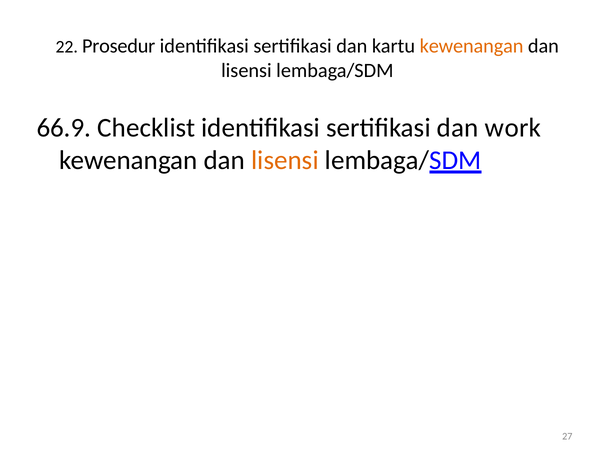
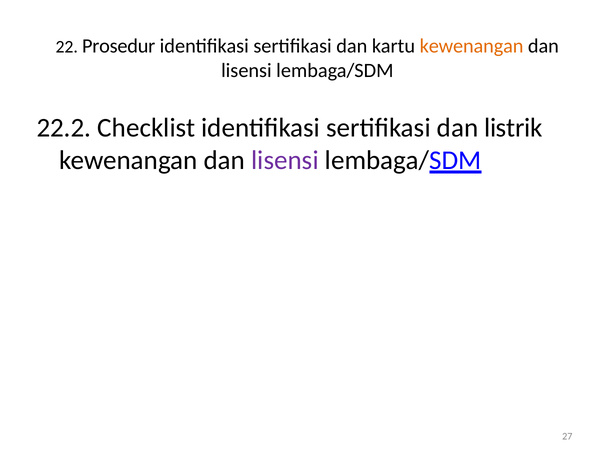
66.9: 66.9 -> 22.2 (64, 128)
work: work -> listrik (513, 128)
lisensi colour: orange -> purple (285, 160)
